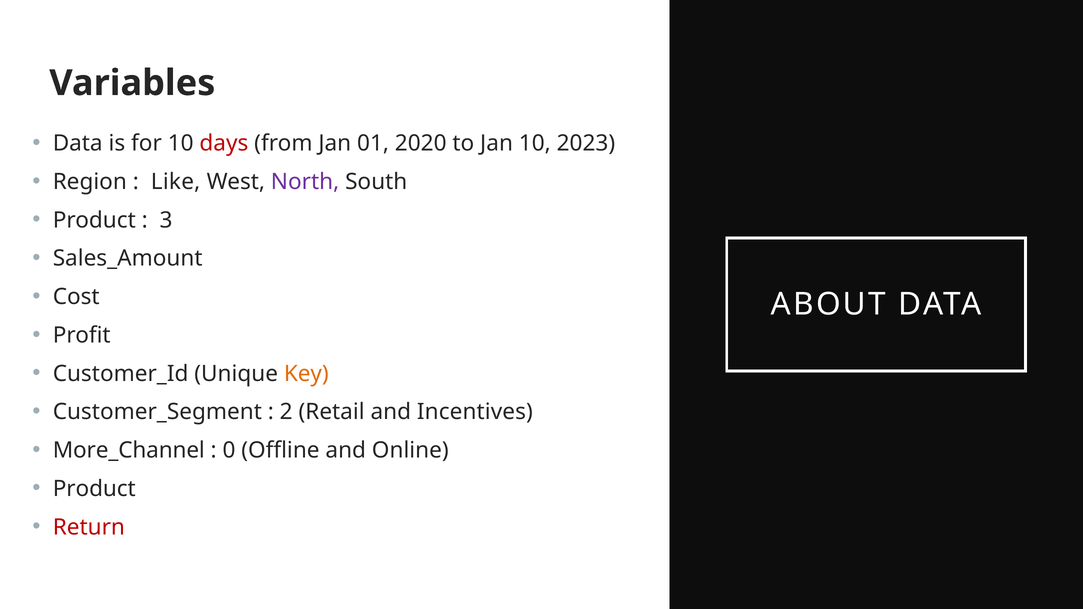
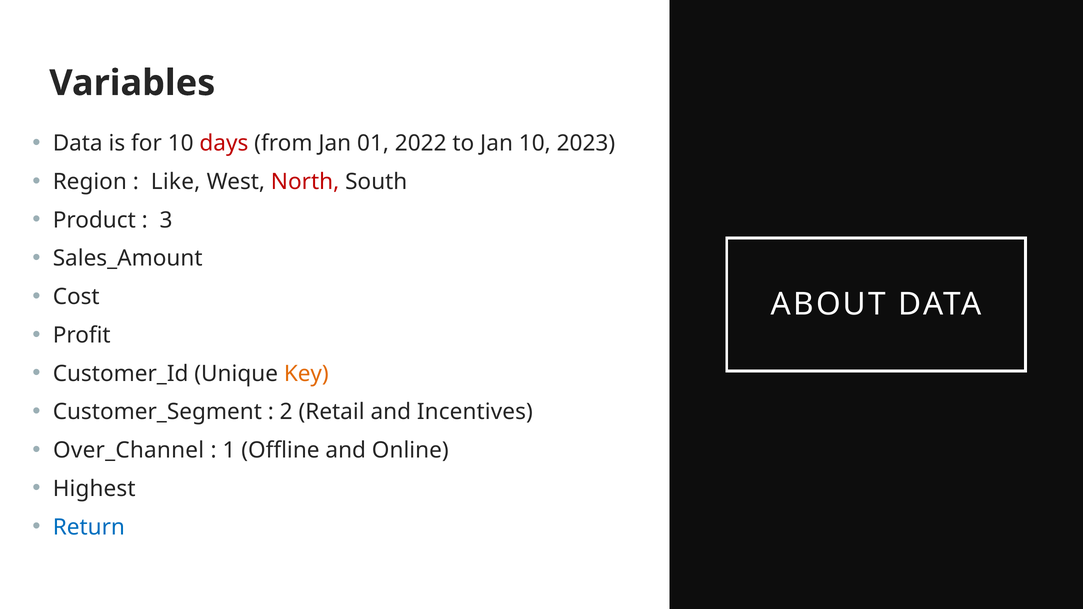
2020: 2020 -> 2022 (421, 143)
North colour: purple -> red (305, 182)
More_Channel: More_Channel -> Over_Channel (129, 450)
0: 0 -> 1 (229, 450)
Product: Product -> Highest (94, 489)
Return colour: red -> blue (89, 527)
